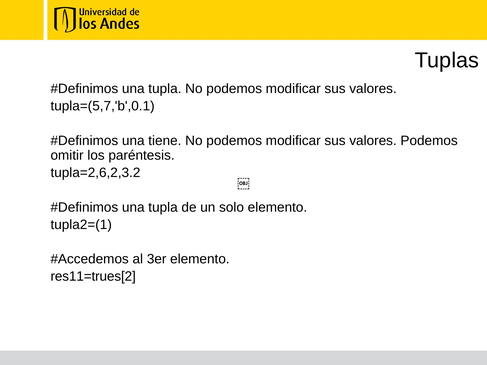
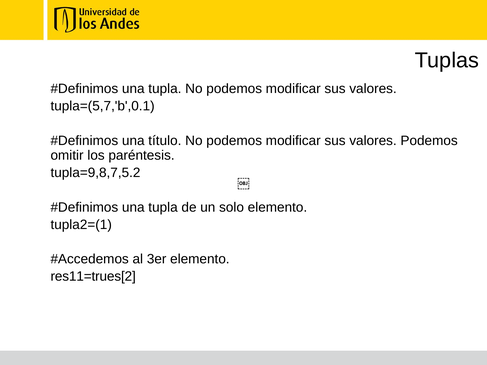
tiene: tiene -> título (165, 141)
tupla=2,6,2,3.2: tupla=2,6,2,3.2 -> tupla=9,8,7,5.2 (95, 173)
